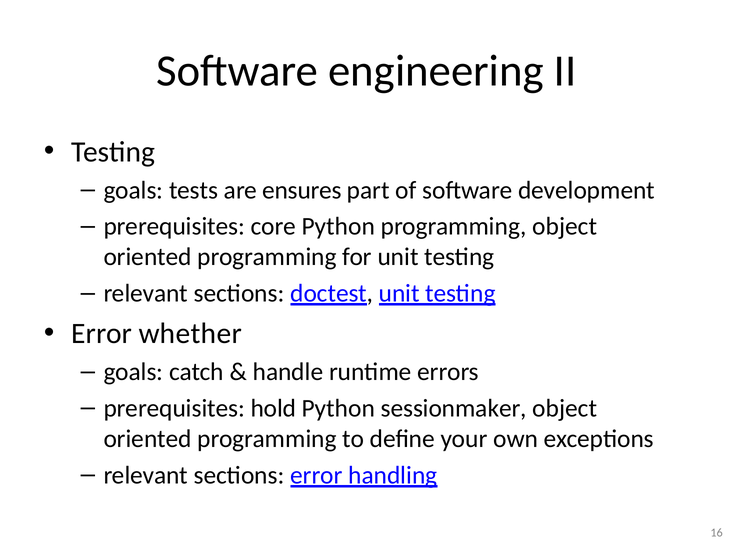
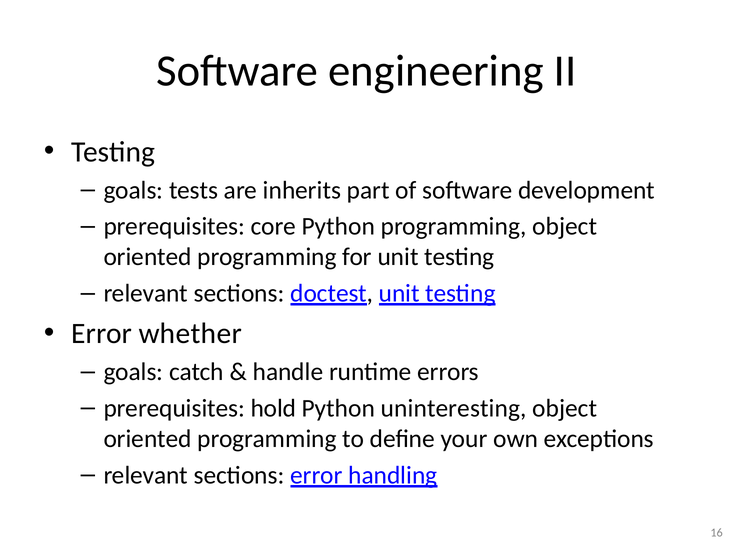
ensures: ensures -> inherits (302, 190)
sessionmaker: sessionmaker -> uninteresting (454, 408)
